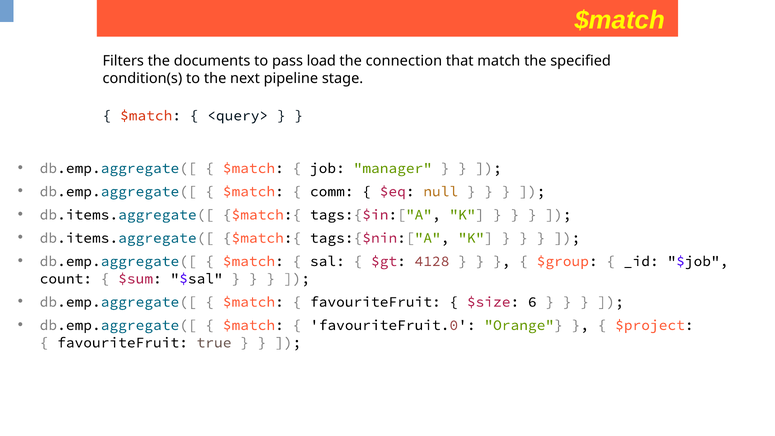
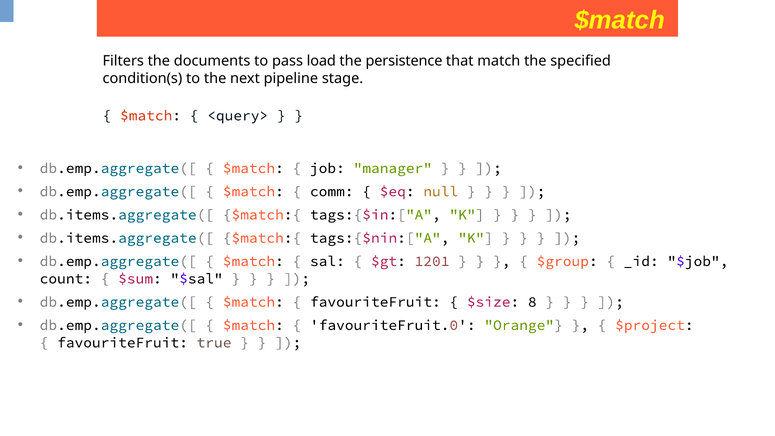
connection: connection -> persistence (404, 61)
4128: 4128 -> 1201 (432, 261)
6: 6 -> 8 (532, 302)
